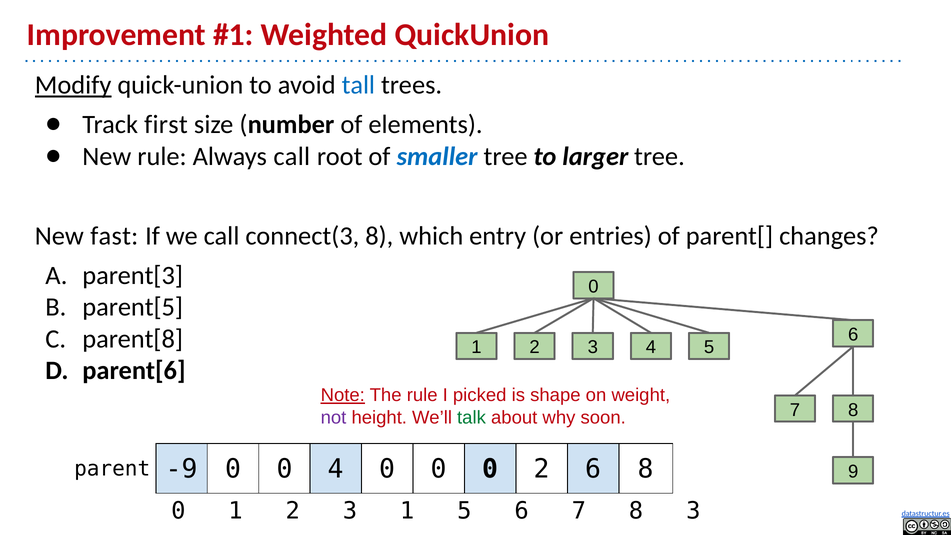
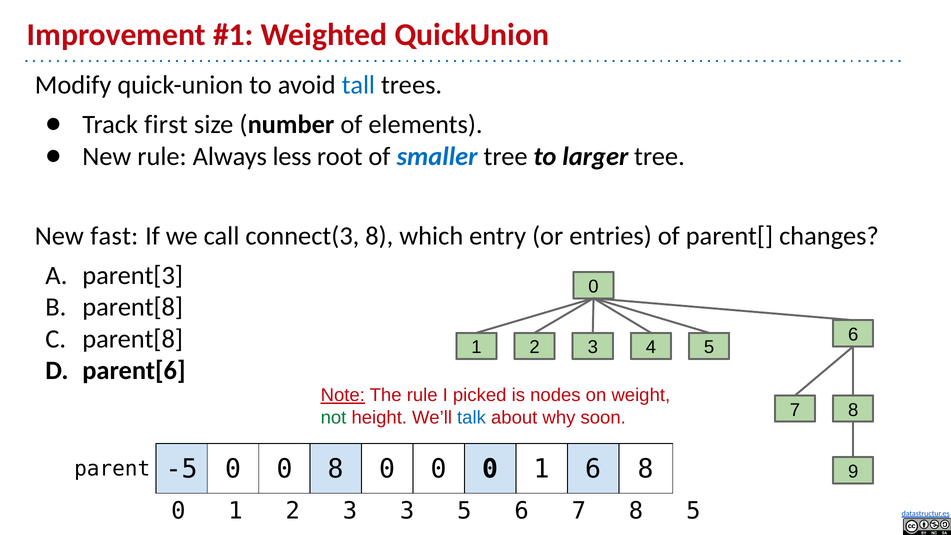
Modify underline: present -> none (73, 85)
Always call: call -> less (292, 156)
parent[5: parent[5 -> parent[8 (133, 307)
shape: shape -> nodes (555, 395)
not colour: purple -> green (333, 417)
talk colour: green -> blue (471, 417)
-9: -9 -> -5 (182, 469)
0 0 4: 4 -> 8 (336, 469)
0 0 2: 2 -> 1 (542, 469)
3 1: 1 -> 3 (407, 511)
8 3: 3 -> 5 (693, 511)
